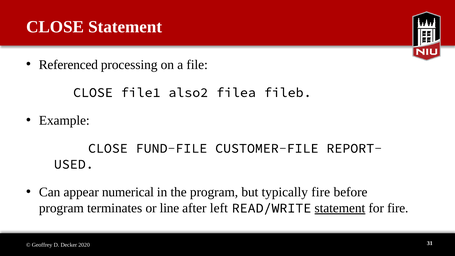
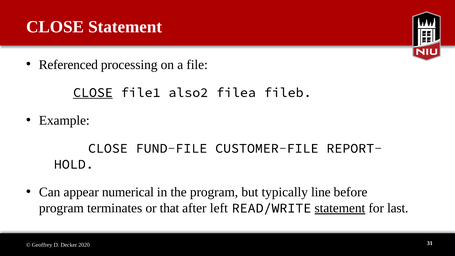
CLOSE underline: none -> present (93, 93)
USED: USED -> HOLD (74, 164)
typically fire: fire -> line (321, 192)
line: line -> that (169, 208)
for fire: fire -> last (398, 208)
